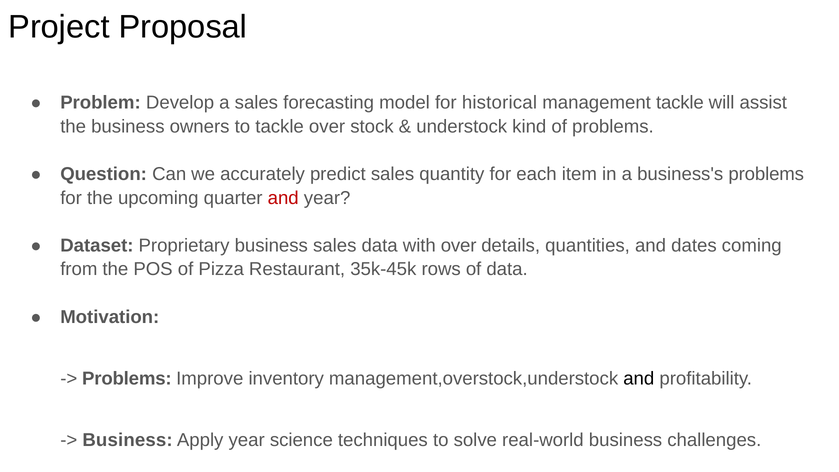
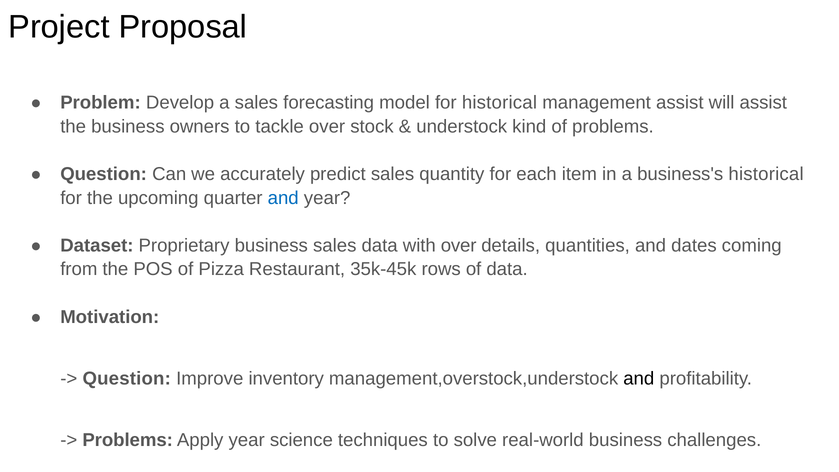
management tackle: tackle -> assist (680, 103)
business's problems: problems -> historical (766, 174)
and colour: red -> blue (283, 198)
Problems: Problems -> Question (127, 379)
Business: Business -> Problems (128, 440)
